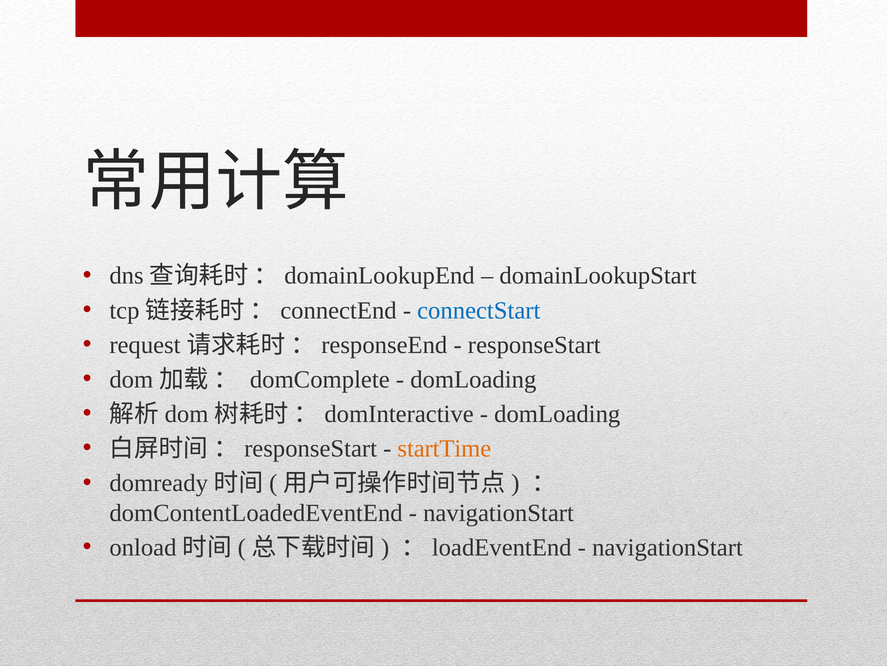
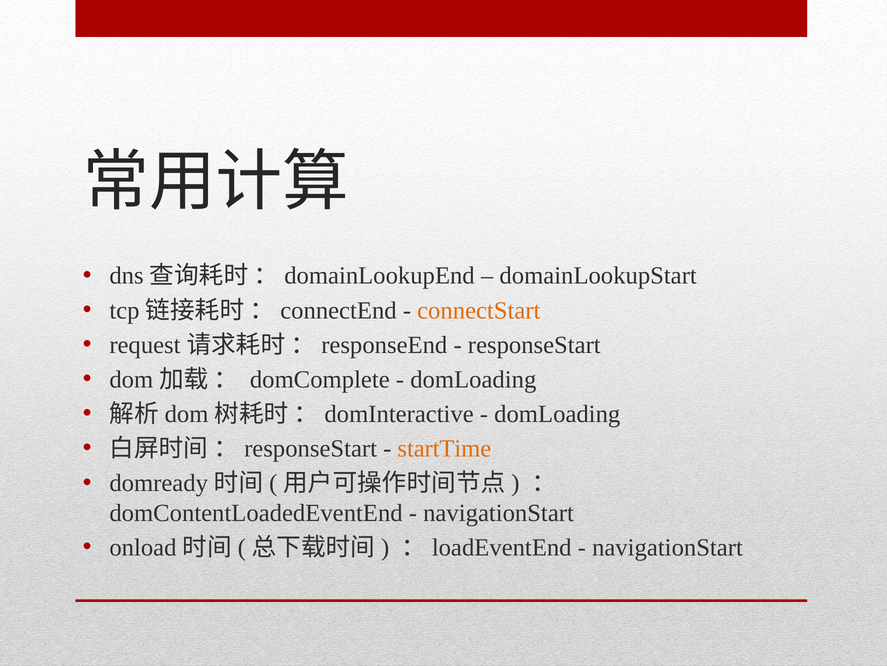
connectStart colour: blue -> orange (479, 310)
